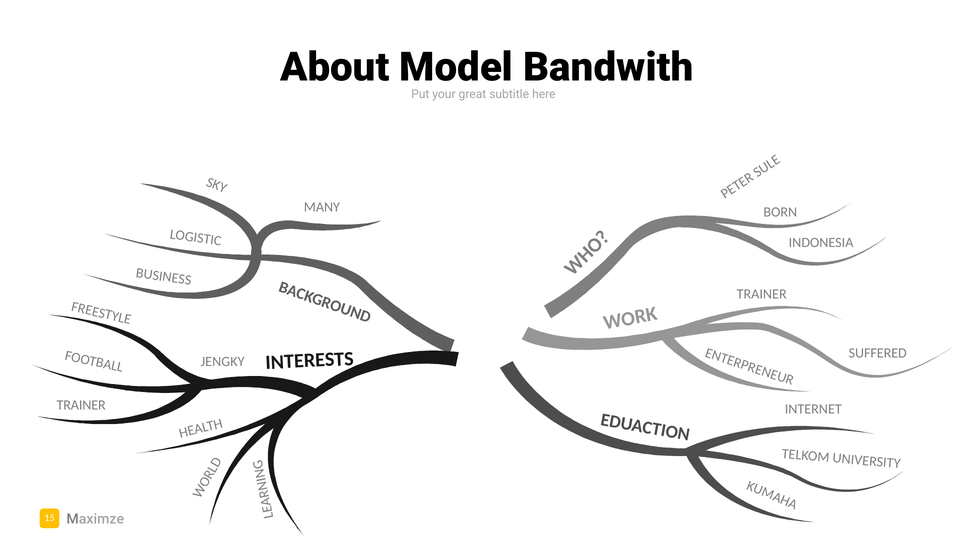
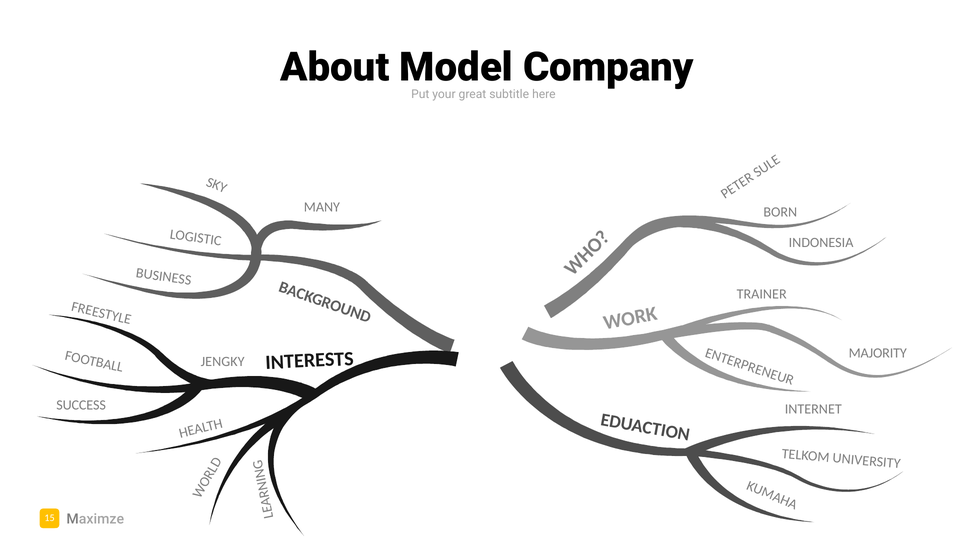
Bandwith: Bandwith -> Company (608, 67)
SUFFERED: SUFFERED -> MAJORITY (878, 353)
TRAINER: TRAINER -> SUCCESS (81, 406)
